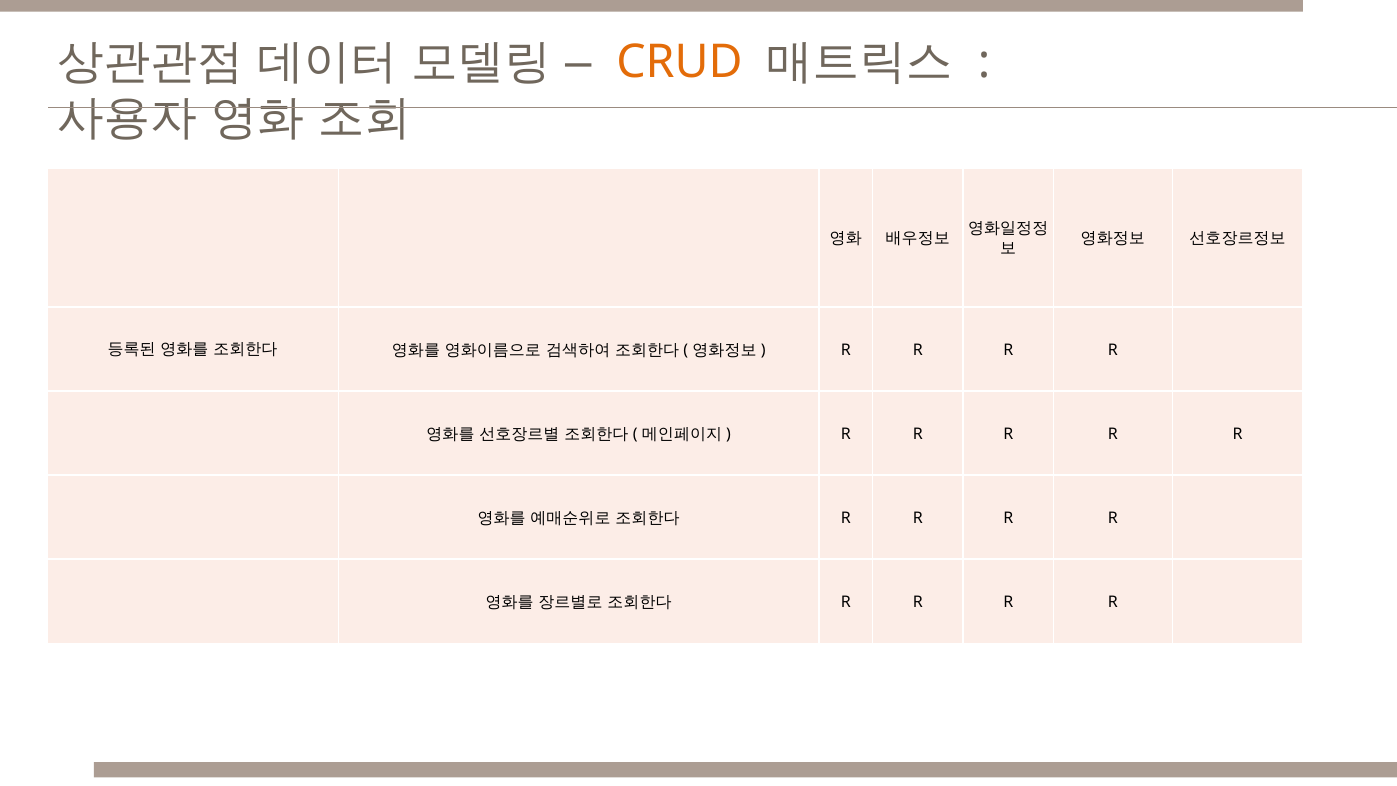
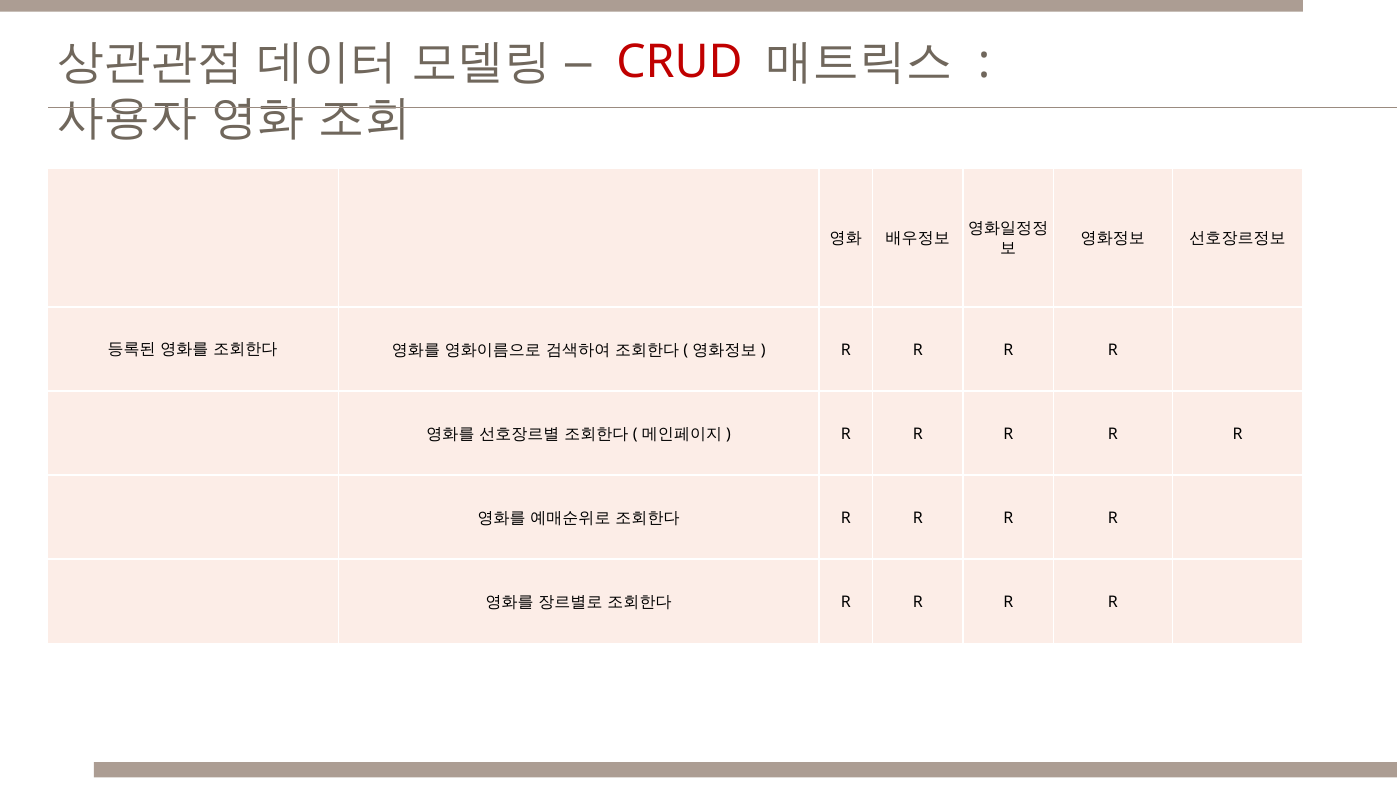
CRUD colour: orange -> red (679, 62)
